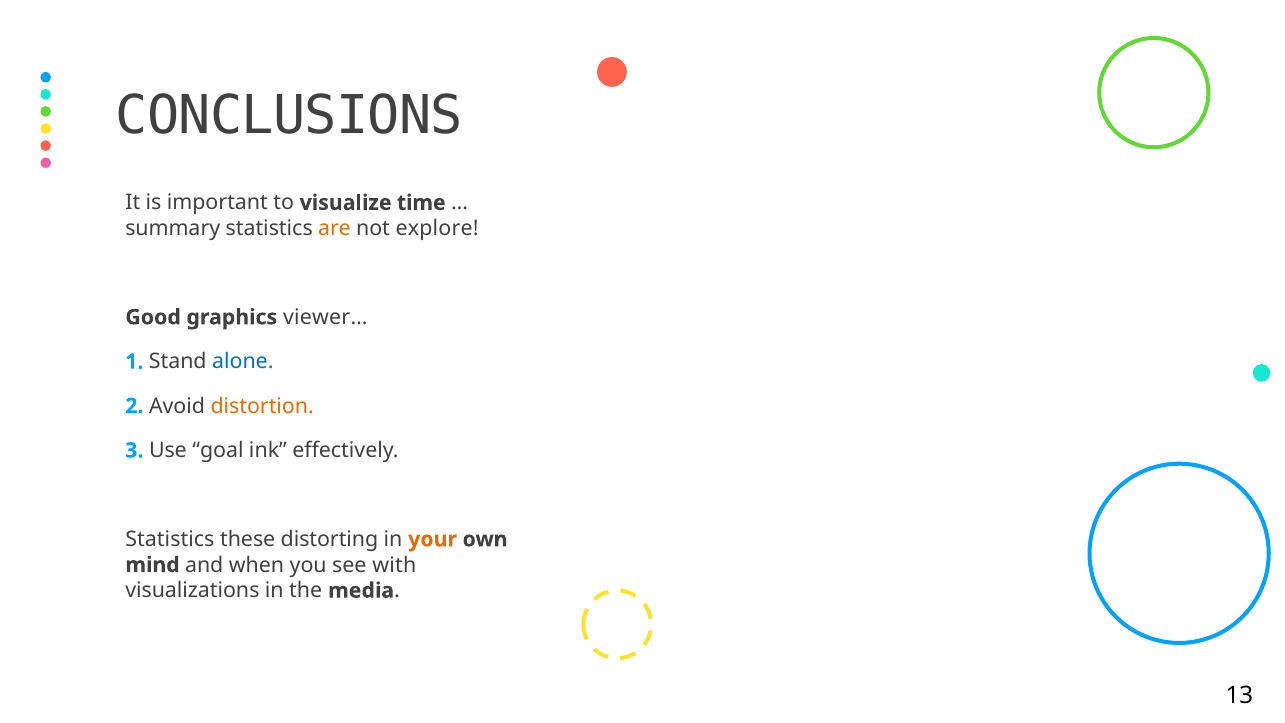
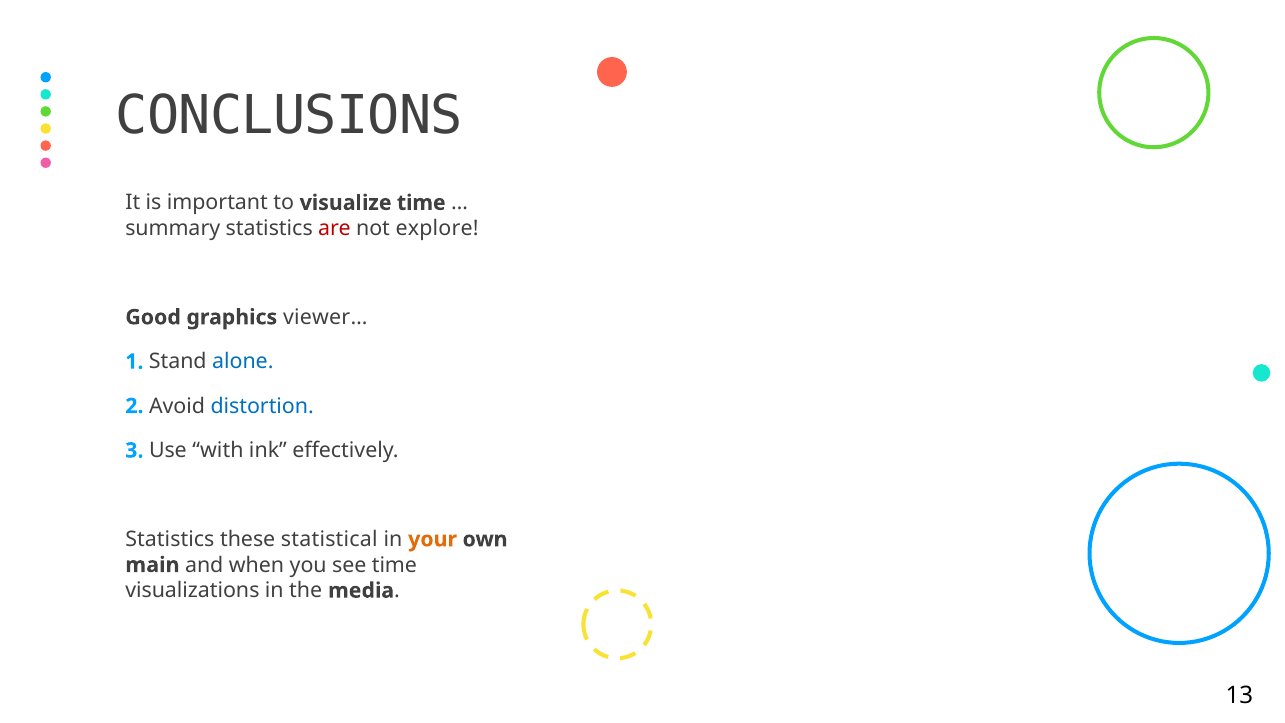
are colour: orange -> red (335, 228)
distortion colour: orange -> blue (262, 406)
goal: goal -> with (218, 450)
distorting: distorting -> statistical (329, 539)
mind: mind -> main (152, 565)
see with: with -> time (394, 565)
